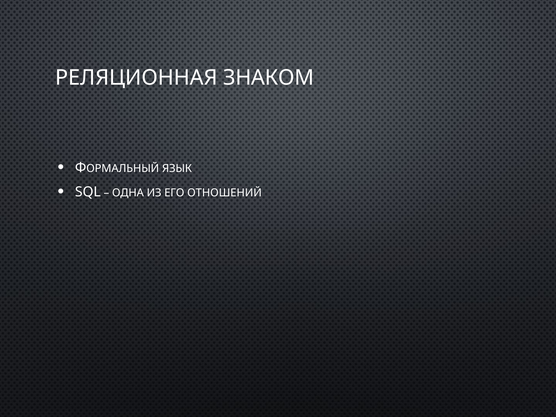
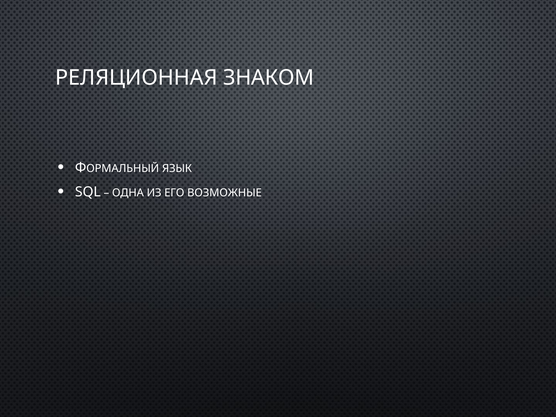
ОТНОШЕНИЙ: ОТНОШЕНИЙ -> ВОЗМОЖНЫЕ (224, 193)
